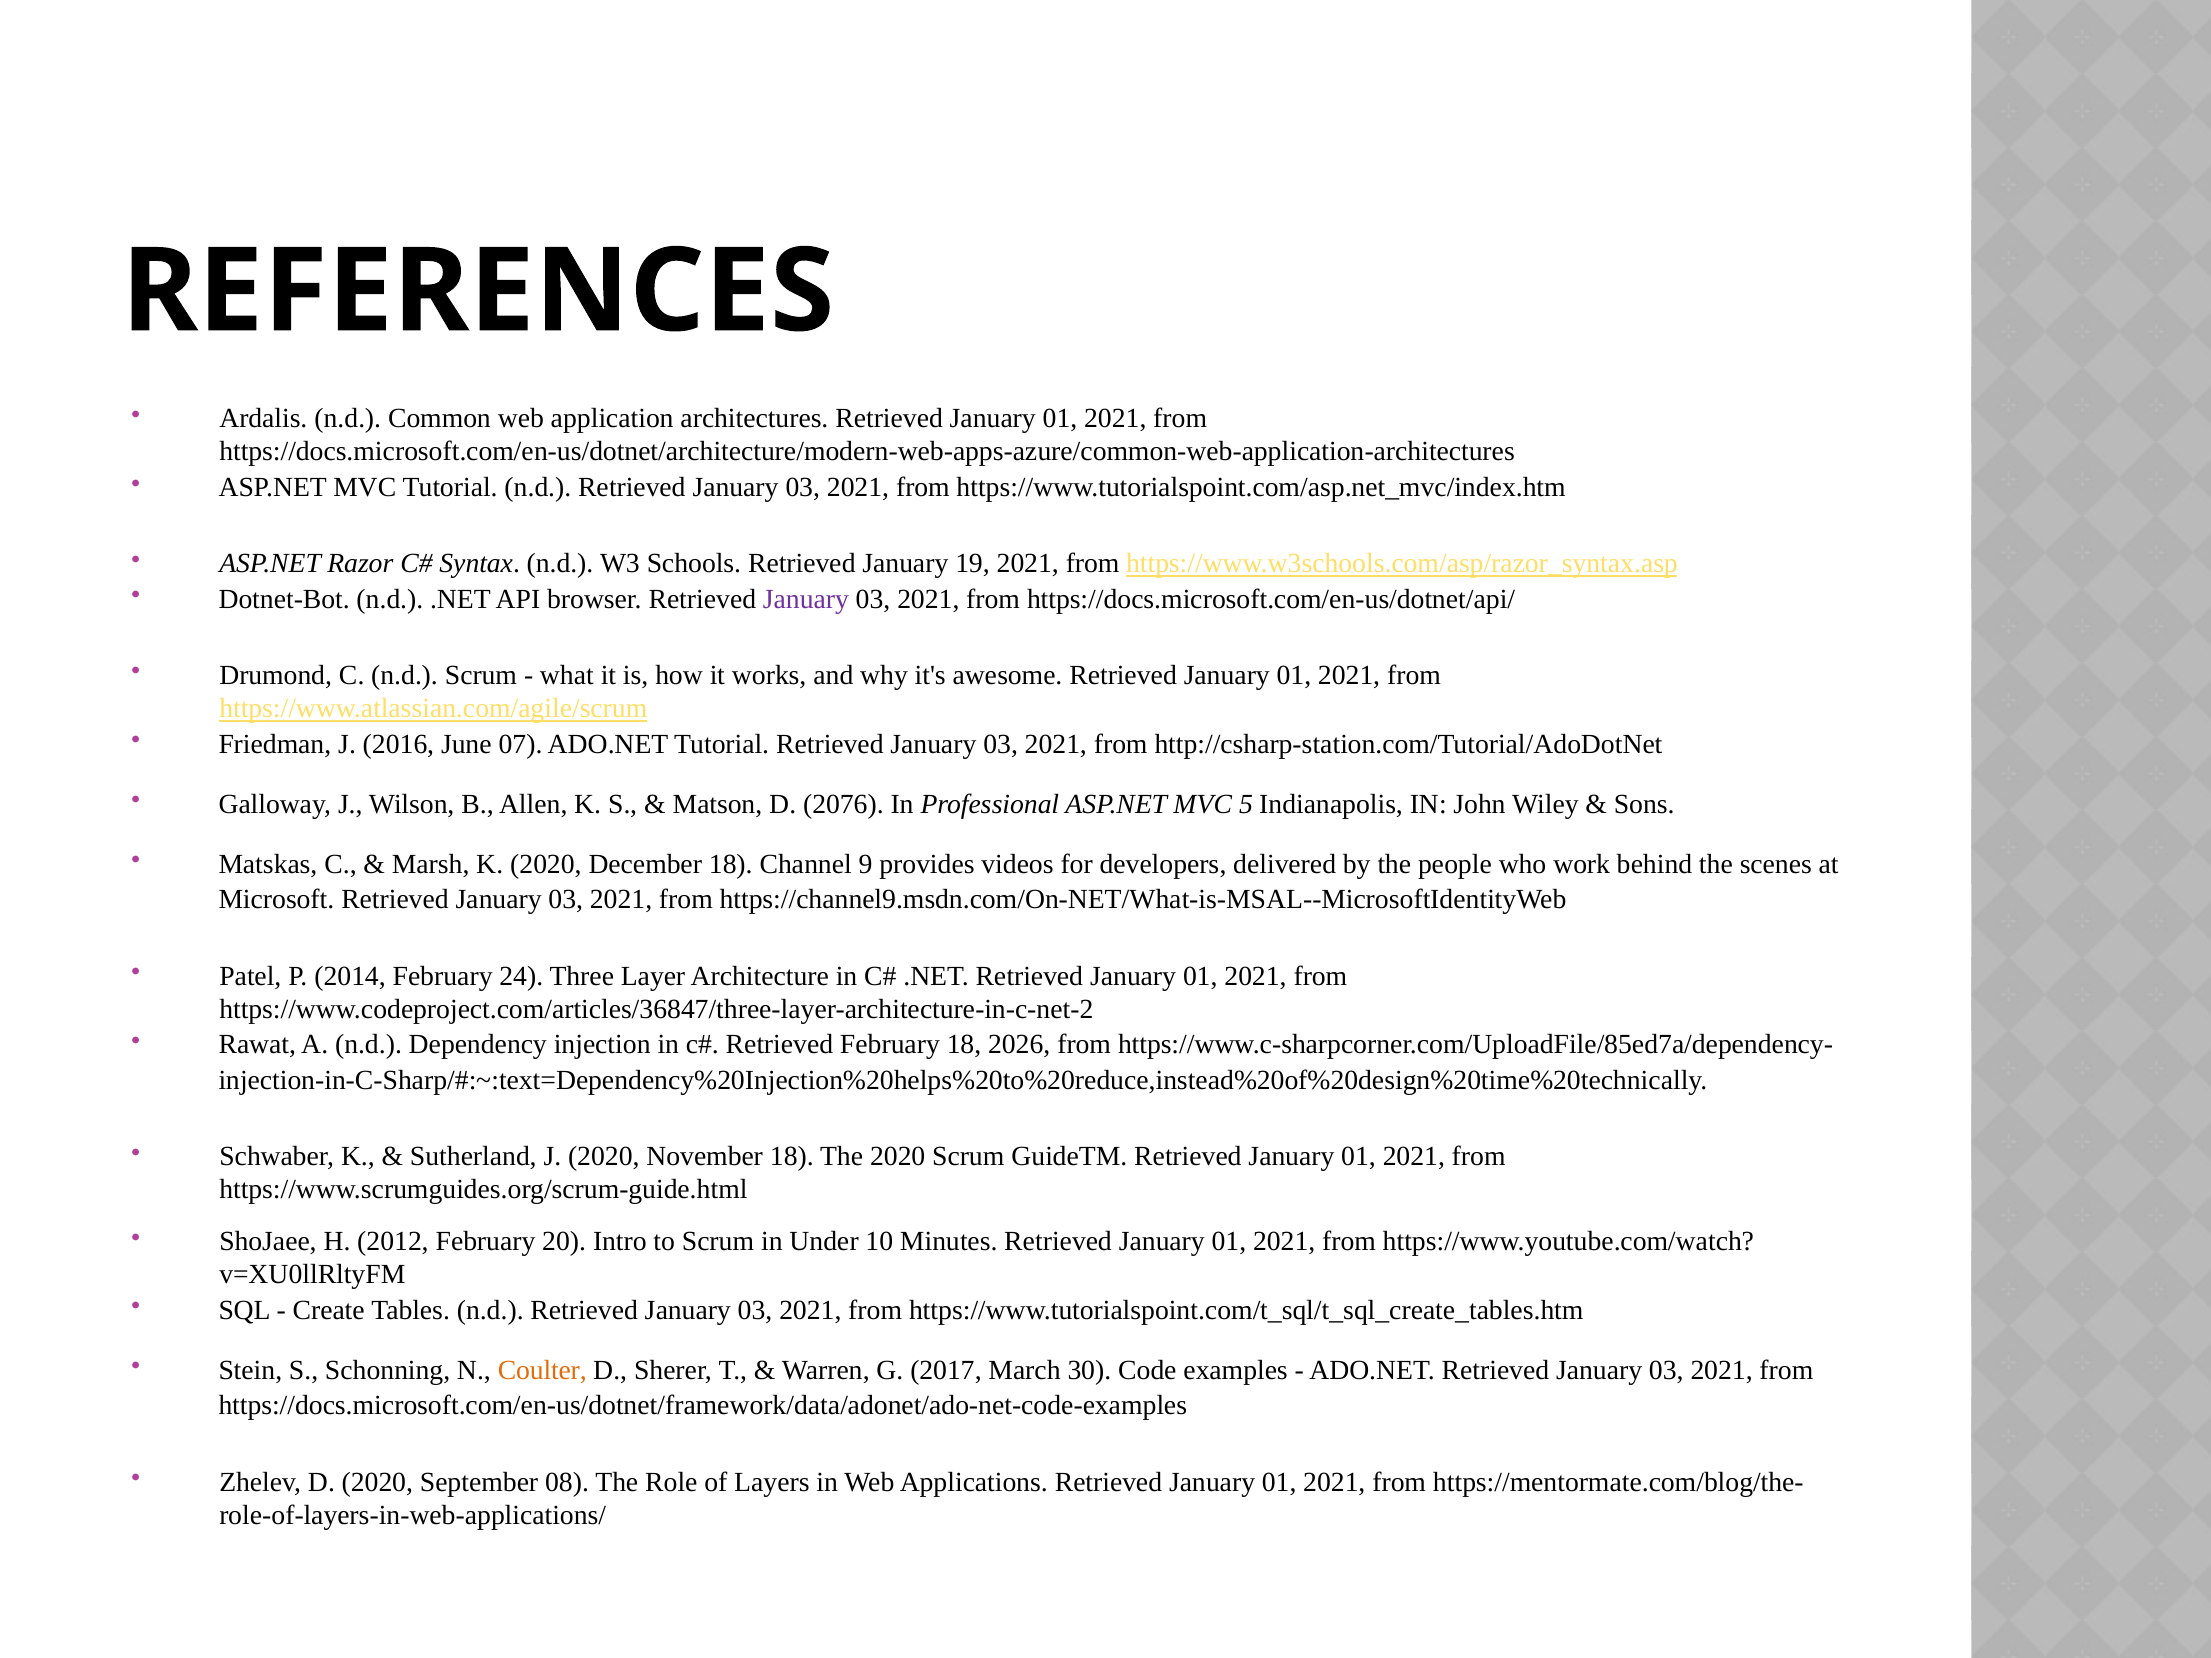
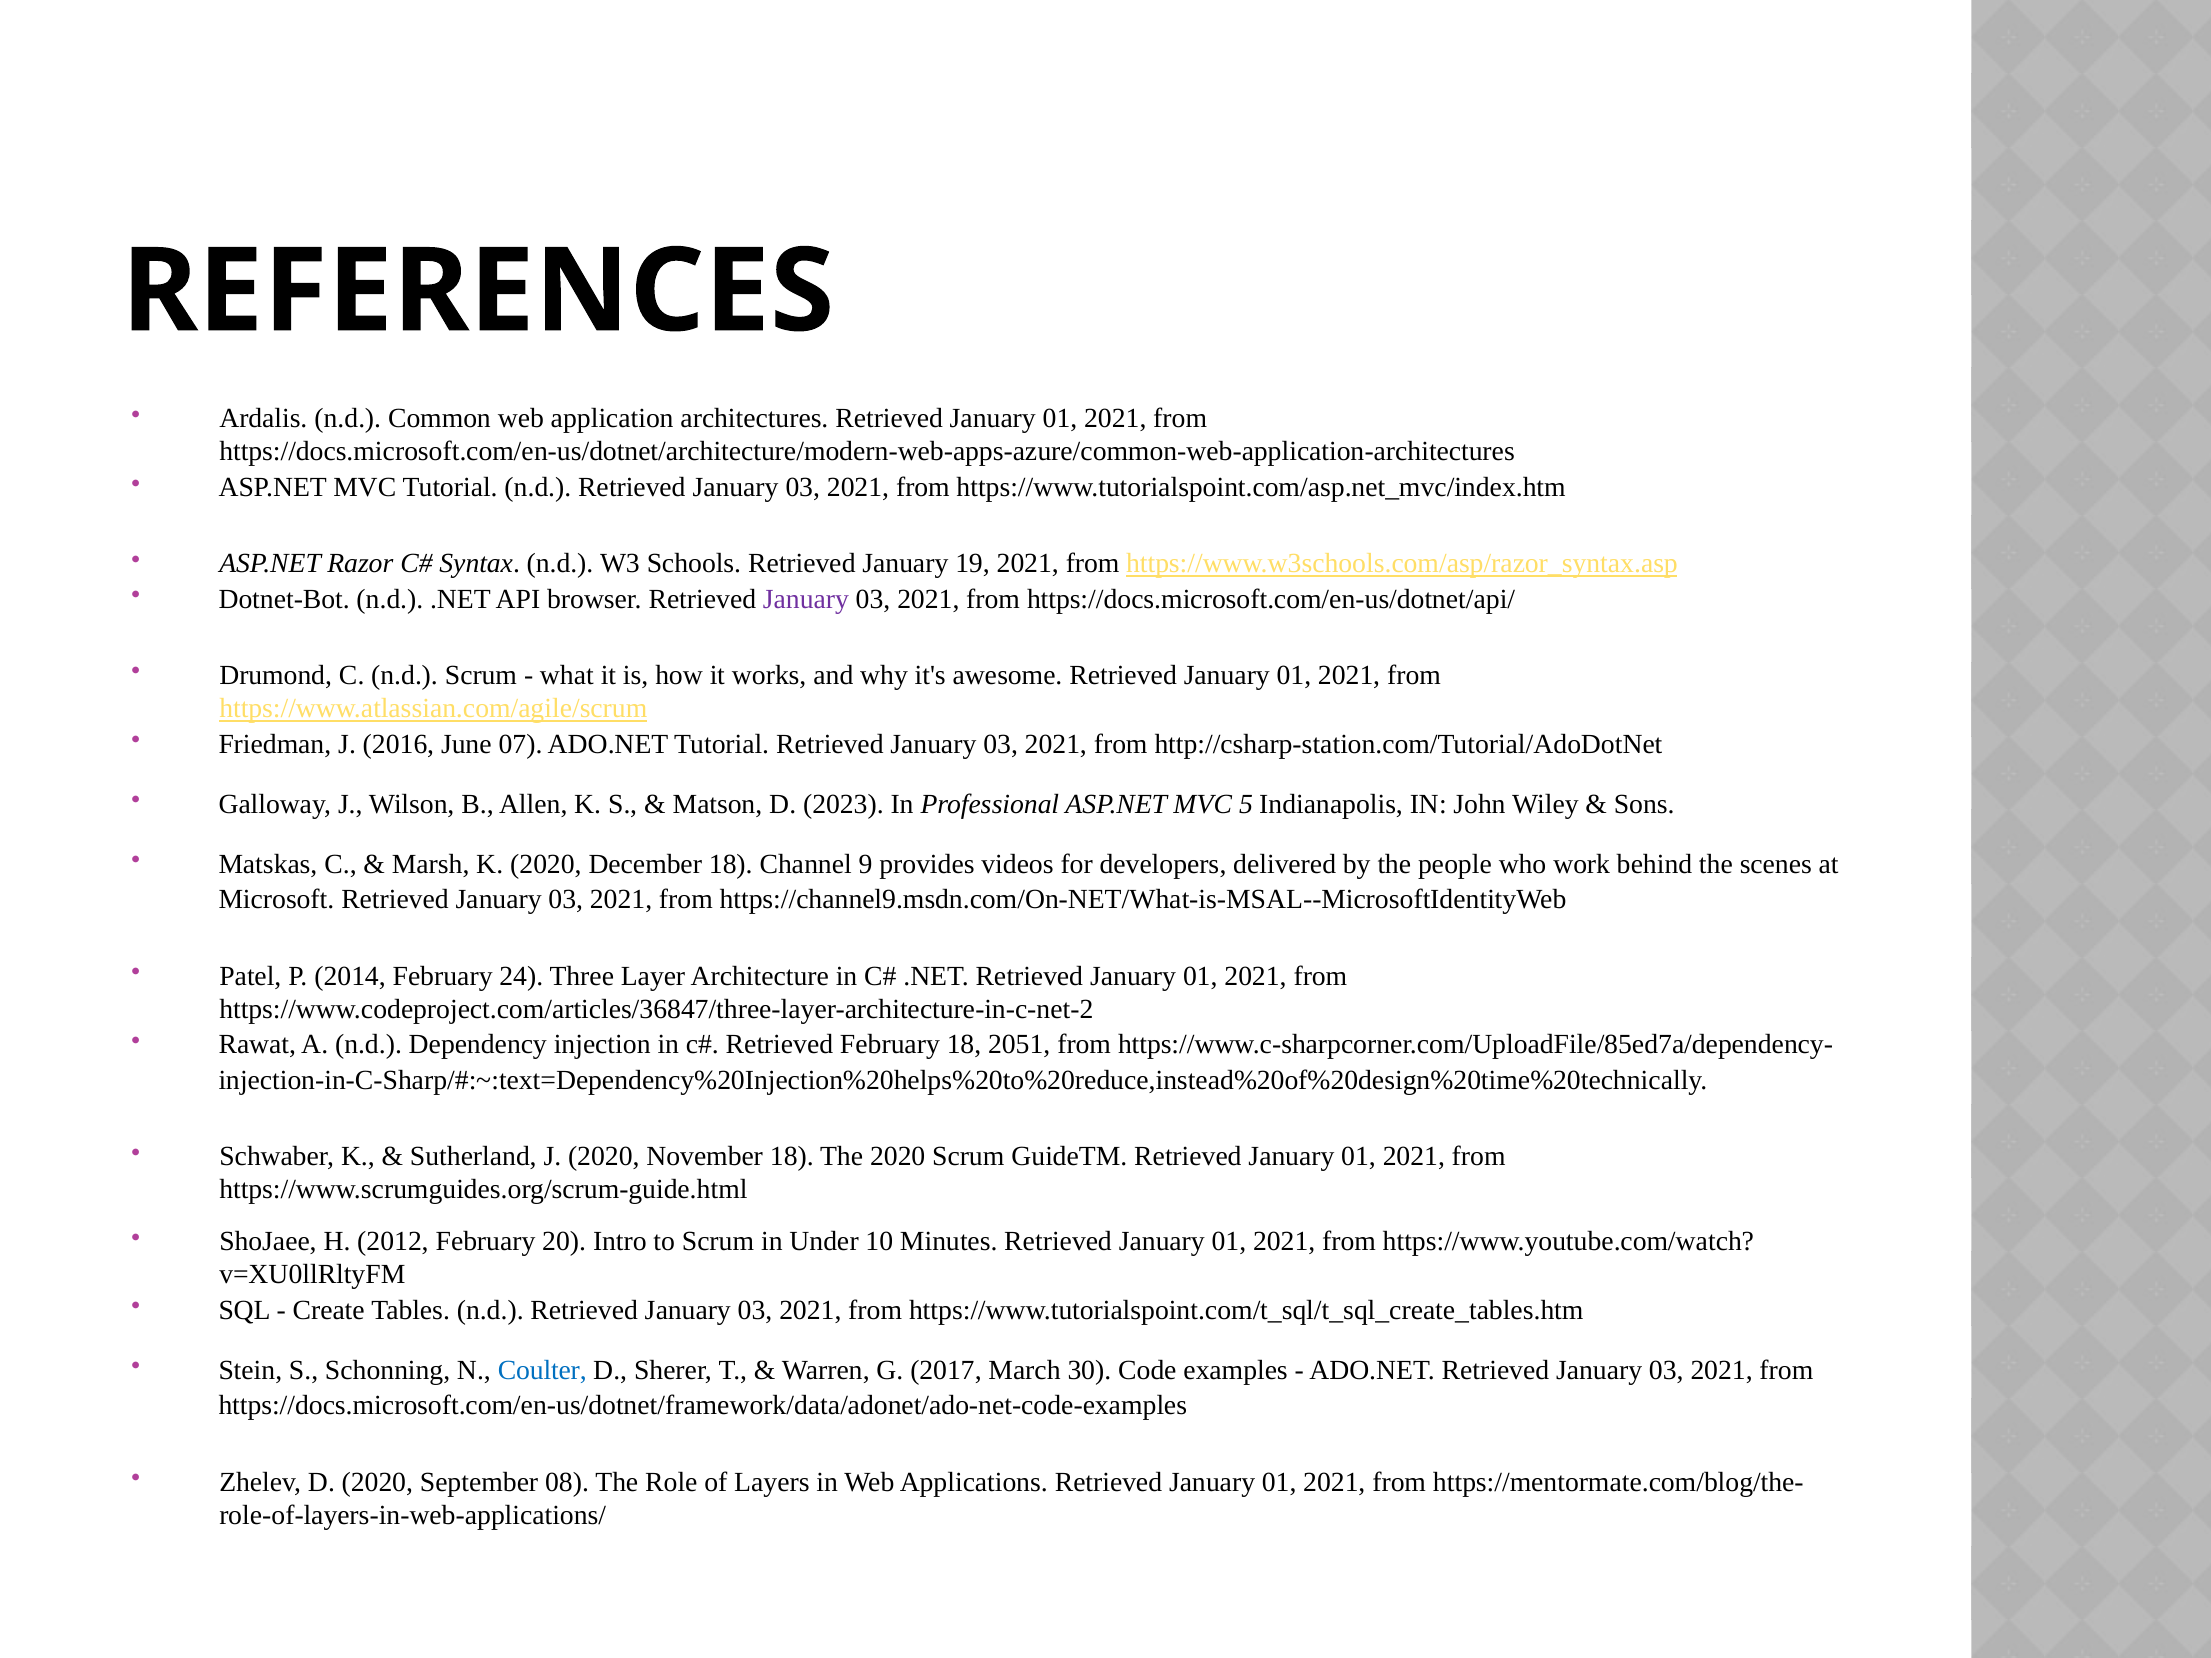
2076: 2076 -> 2023 (843, 804)
2026: 2026 -> 2051 (1019, 1045)
Coulter colour: orange -> blue (542, 1370)
